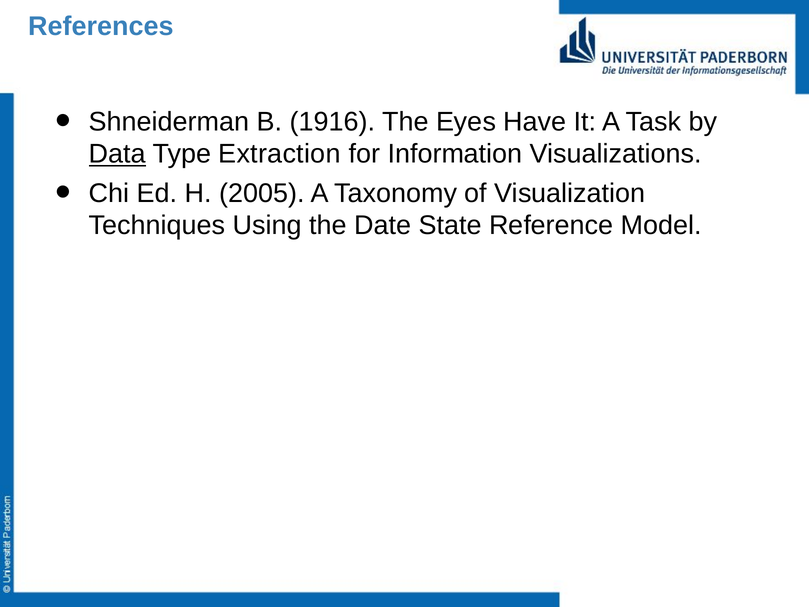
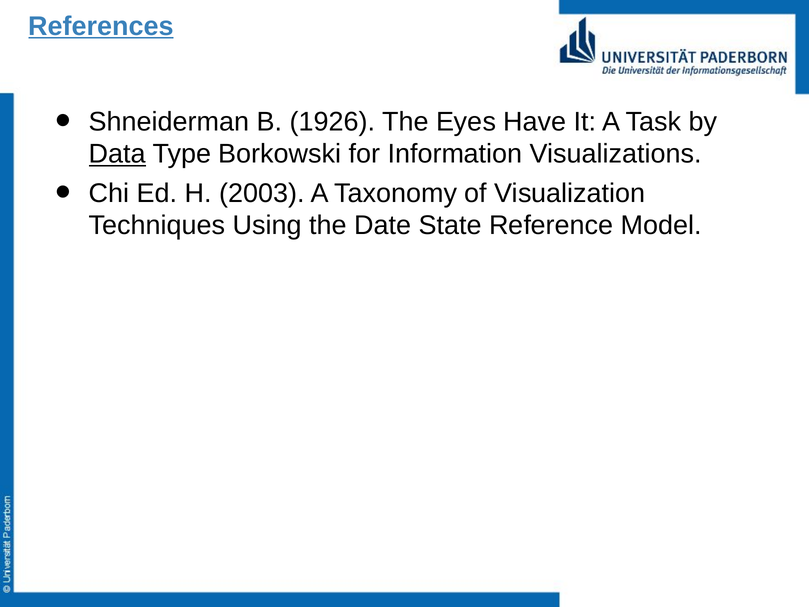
References underline: none -> present (101, 26)
1916: 1916 -> 1926 (332, 122)
Extraction: Extraction -> Borkowski (280, 154)
2005: 2005 -> 2003 (262, 193)
